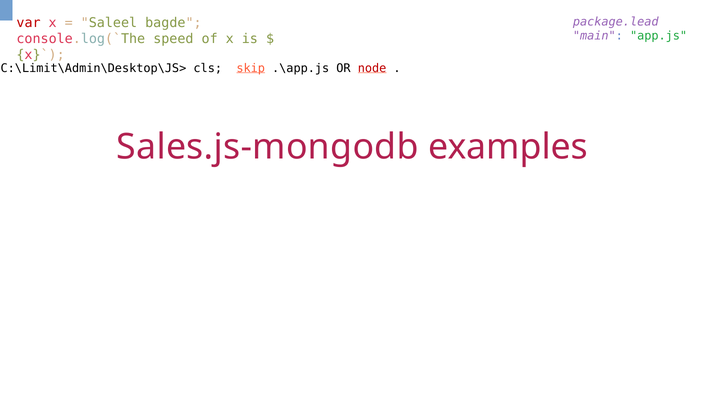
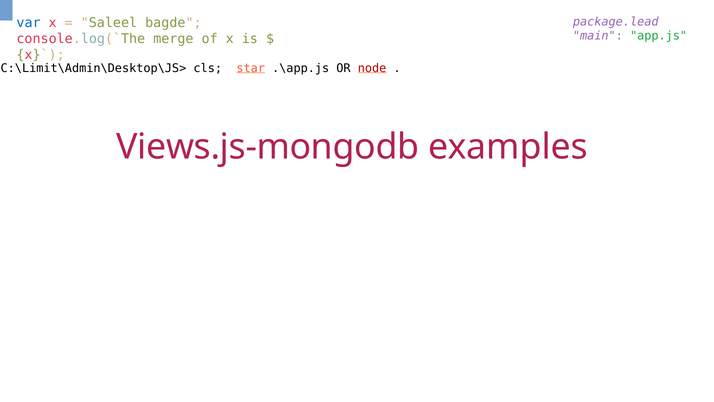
var colour: red -> blue (29, 23)
speed: speed -> merge (173, 39)
skip: skip -> star (251, 68)
Sales.js-mongodb: Sales.js-mongodb -> Views.js-mongodb (268, 147)
